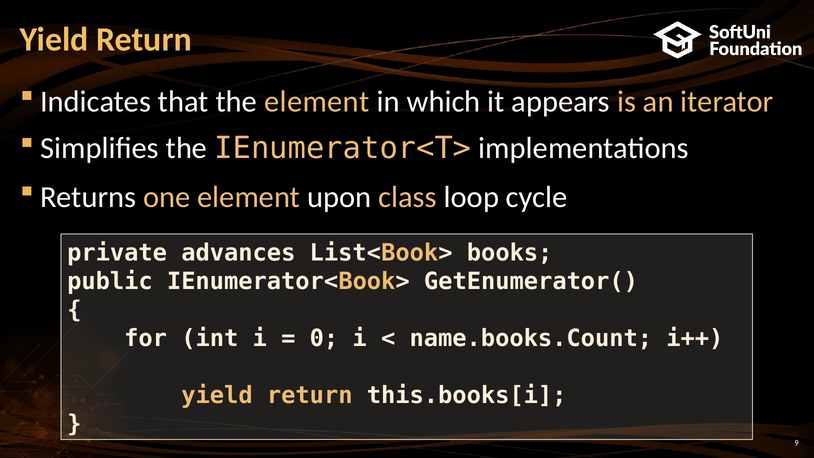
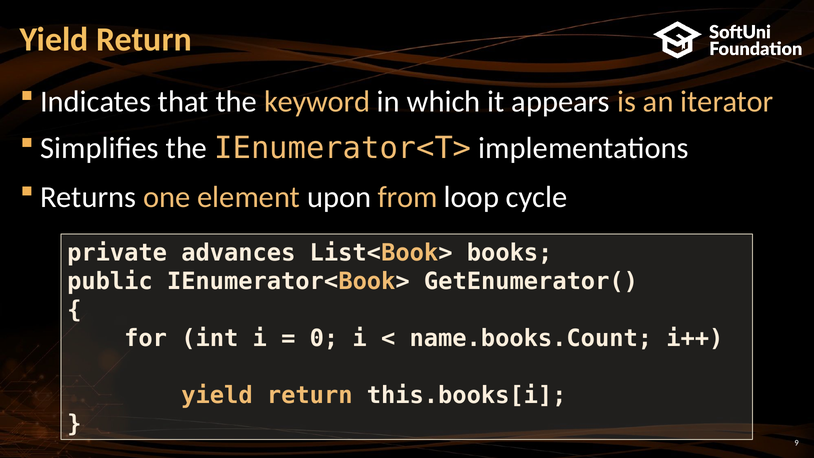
the element: element -> keyword (317, 102)
class: class -> from (408, 197)
